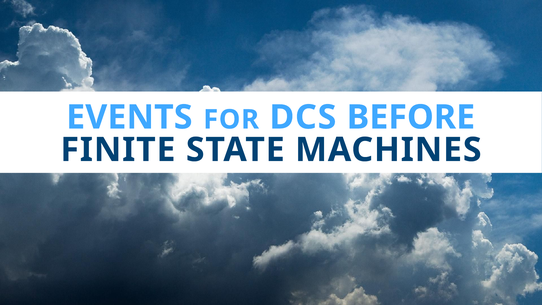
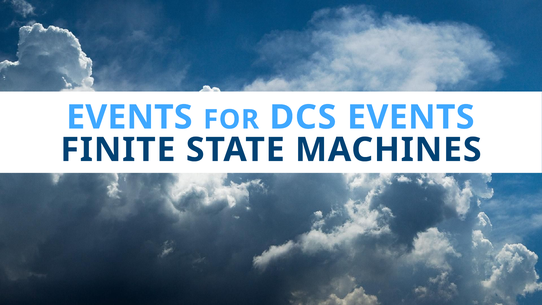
DCS BEFORE: BEFORE -> EVENTS (411, 117)
